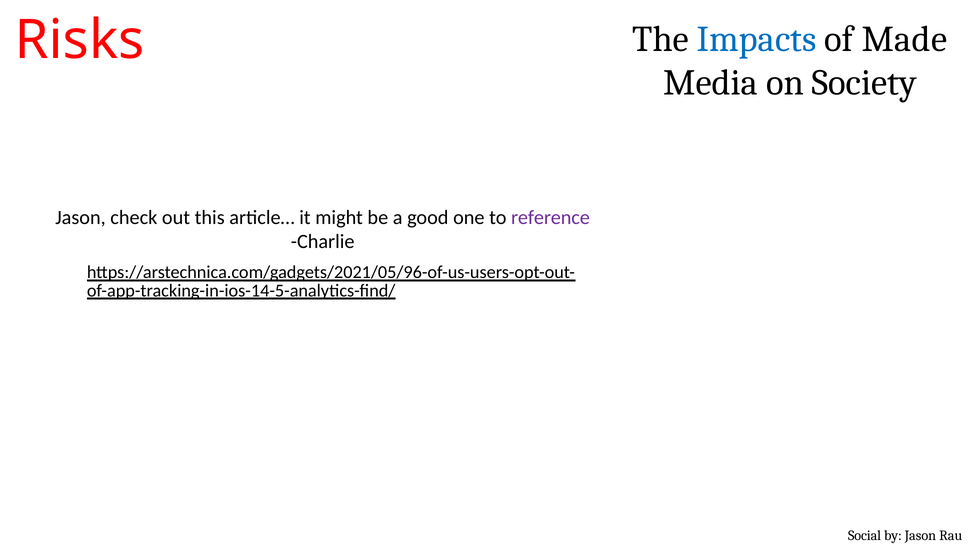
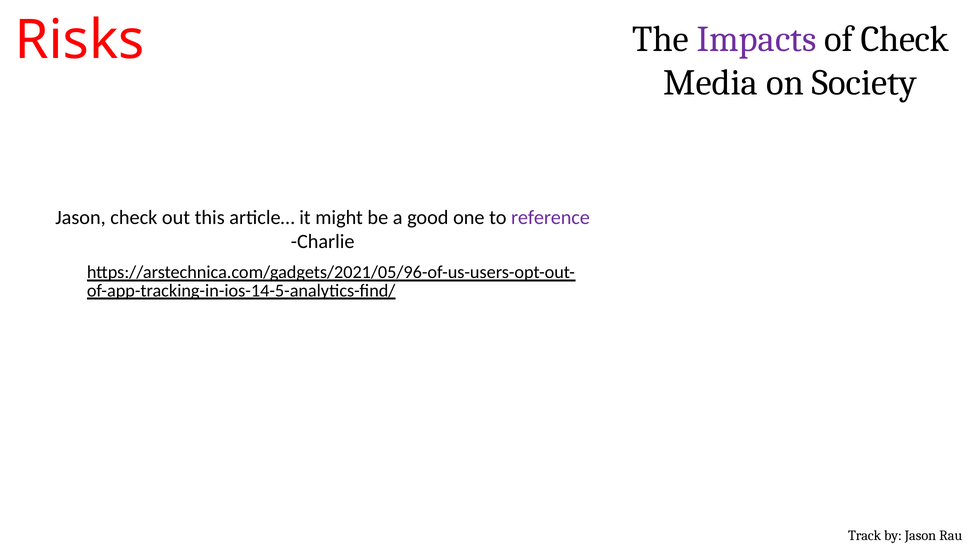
Impacts colour: blue -> purple (757, 39)
of Made: Made -> Check (905, 39)
Social: Social -> Track (865, 535)
